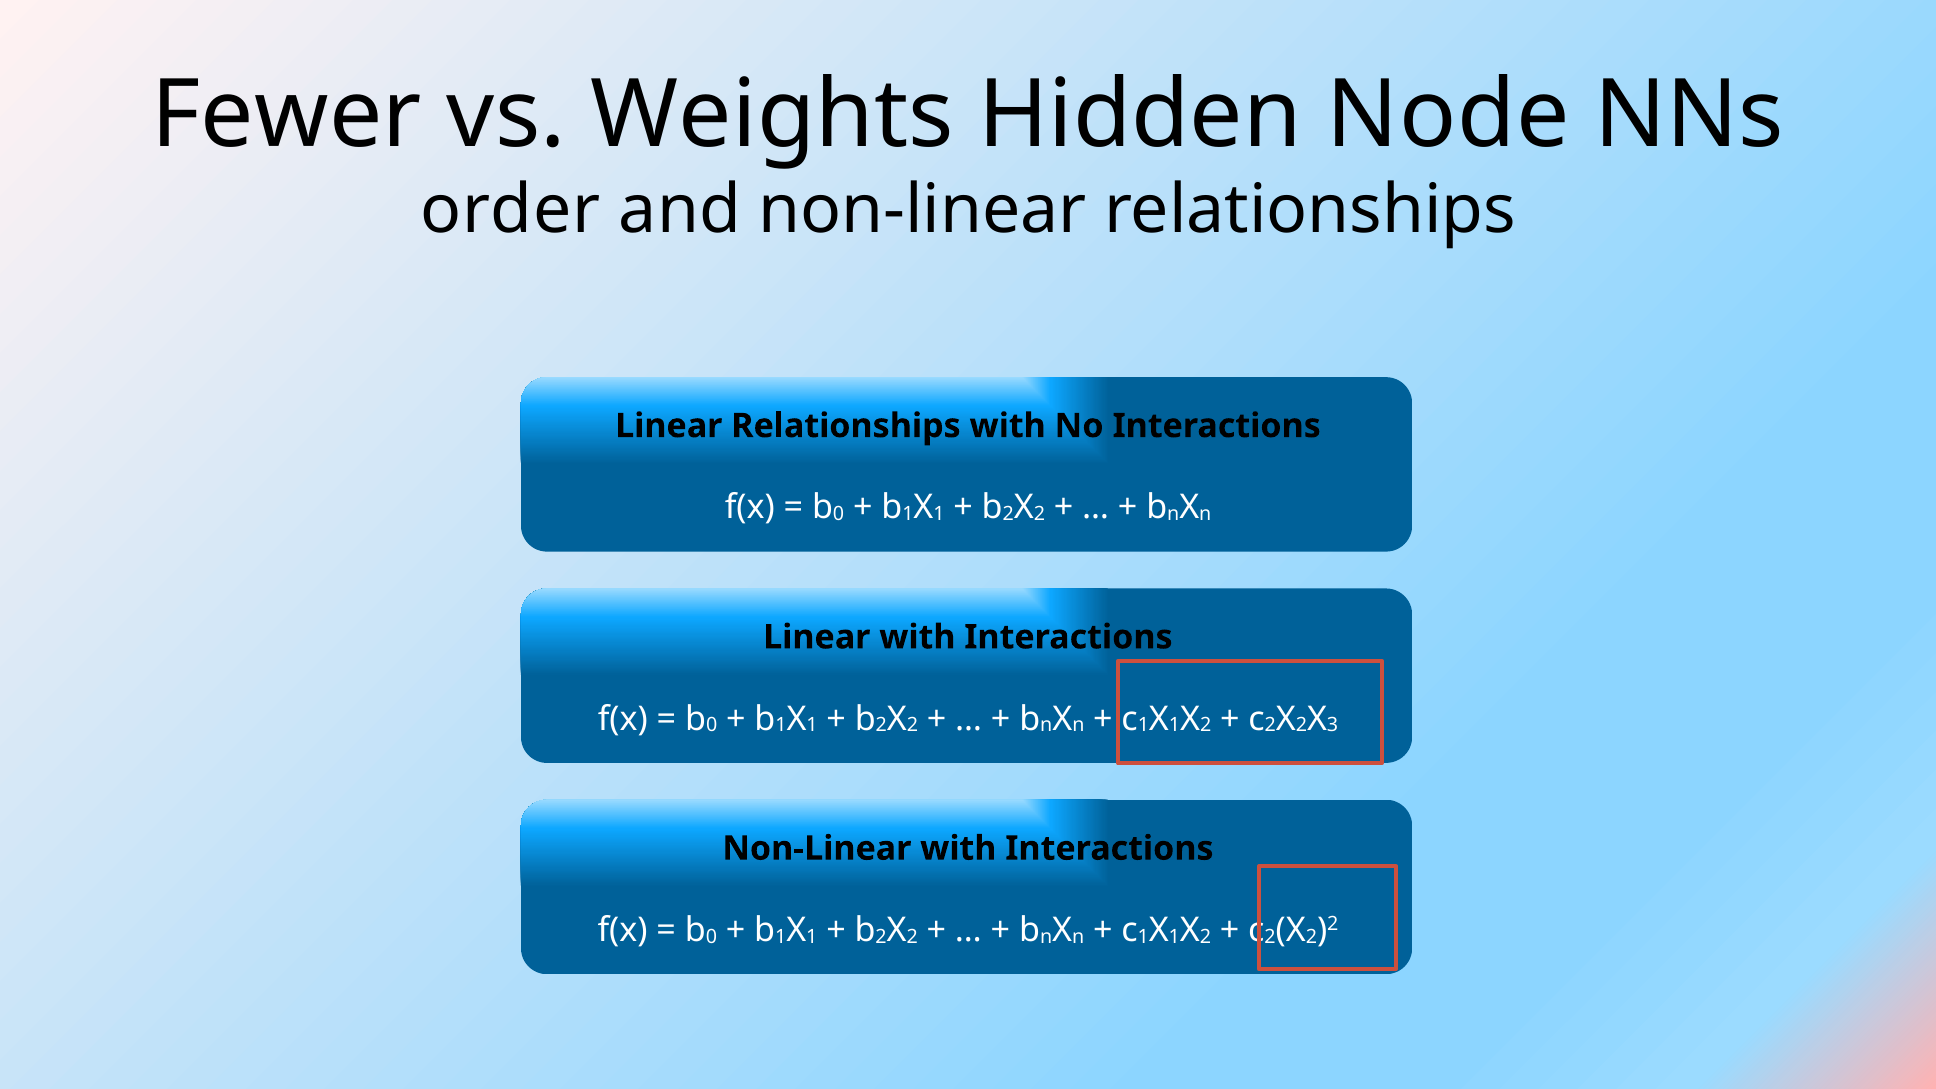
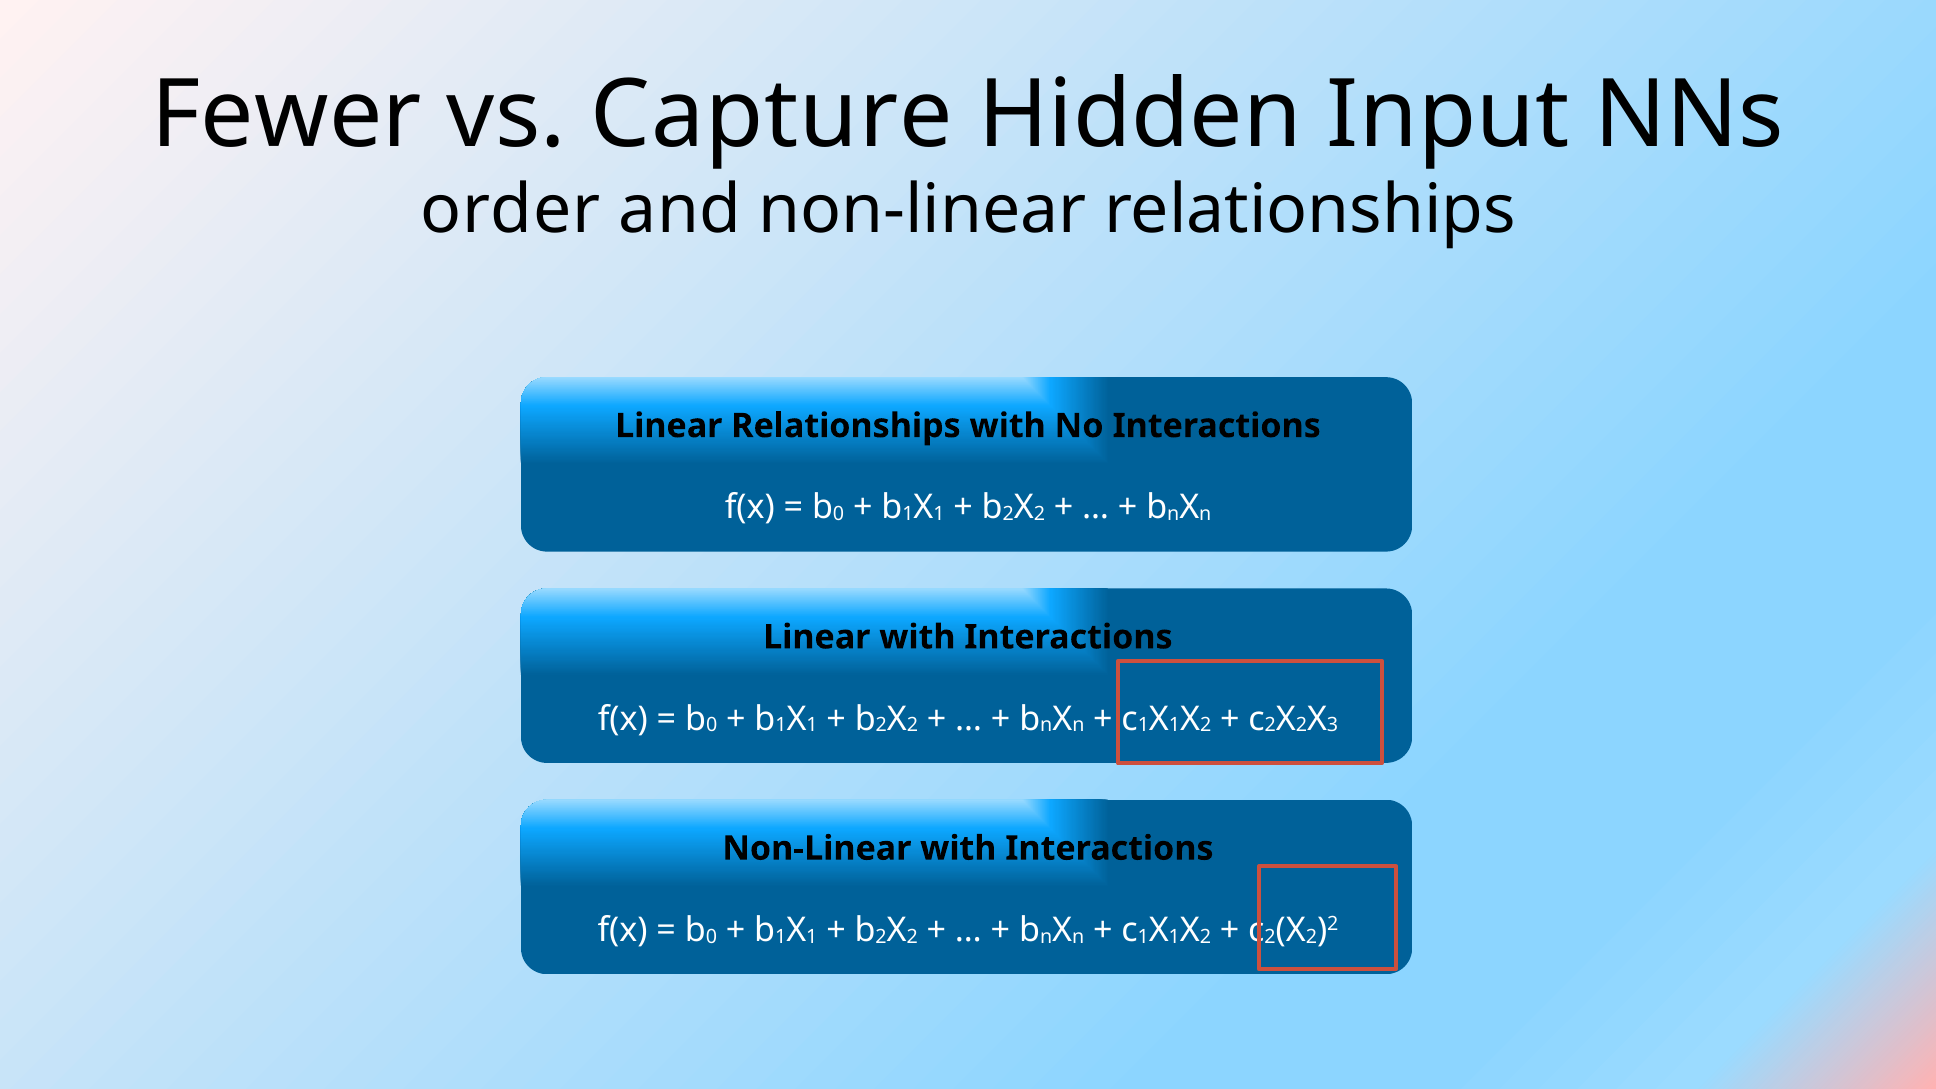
Weights: Weights -> Capture (772, 115)
Node: Node -> Input (1448, 115)
